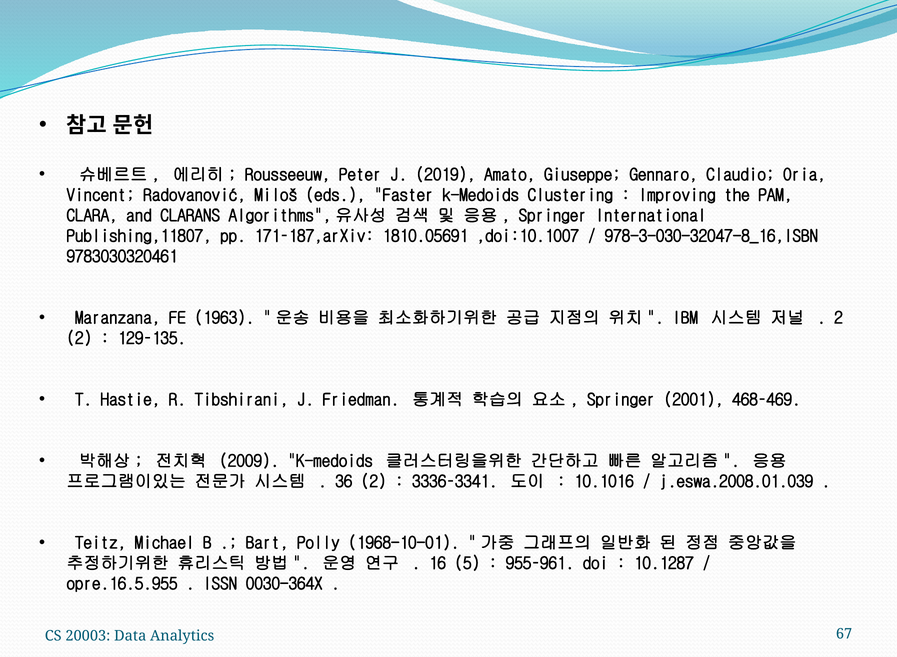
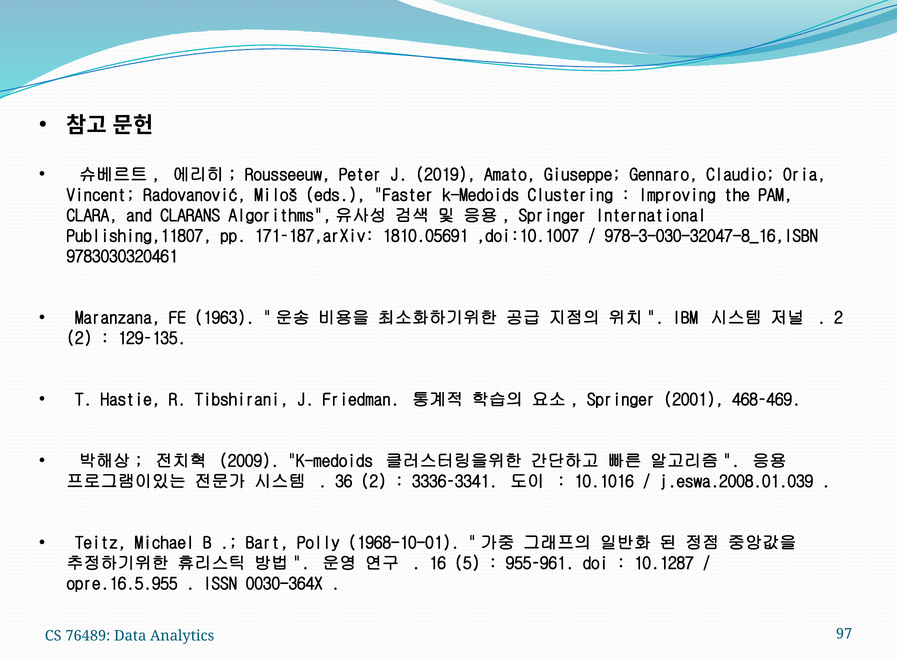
20003: 20003 -> 76489 (88, 636)
67: 67 -> 97 (844, 634)
